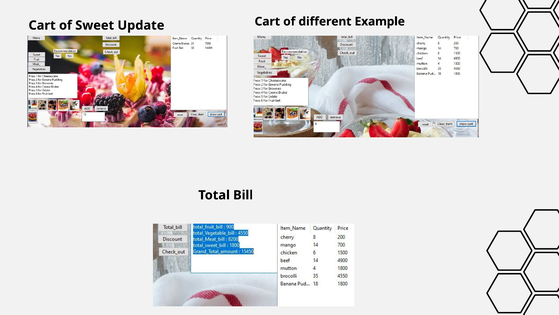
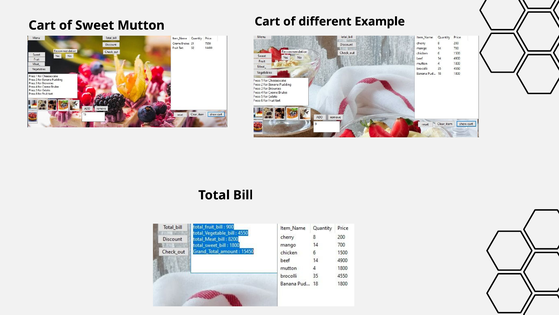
Update: Update -> Mutton (141, 25)
